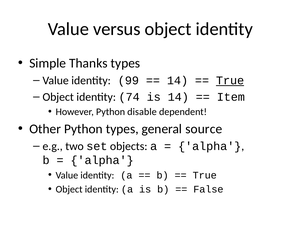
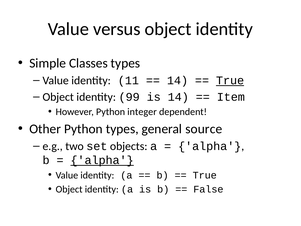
Thanks: Thanks -> Classes (88, 63)
99: 99 -> 11 (128, 80)
74: 74 -> 99 (129, 97)
disable: disable -> integer (142, 112)
alpha underline: none -> present (102, 160)
